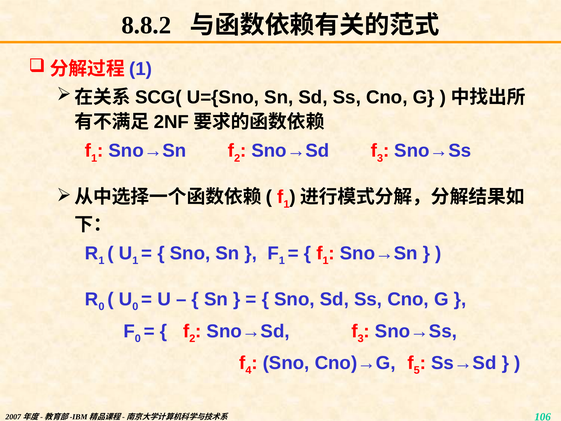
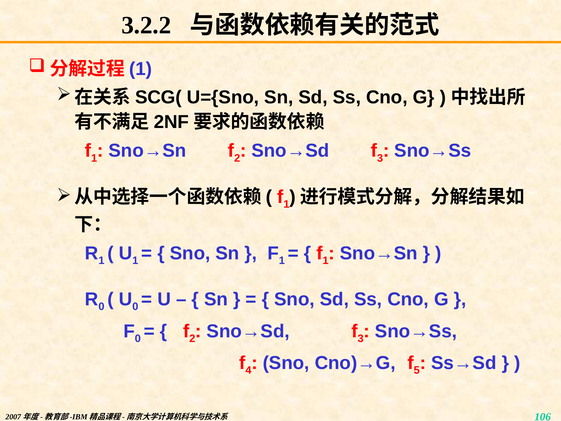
8.8.2: 8.8.2 -> 3.2.2 (146, 25)
